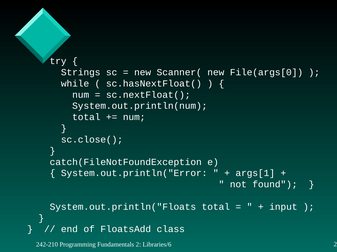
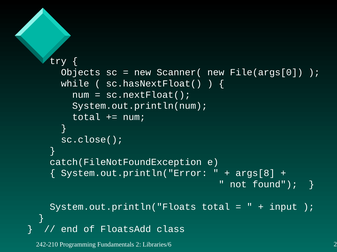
Strings: Strings -> Objects (81, 73)
args[1: args[1 -> args[8 (255, 174)
